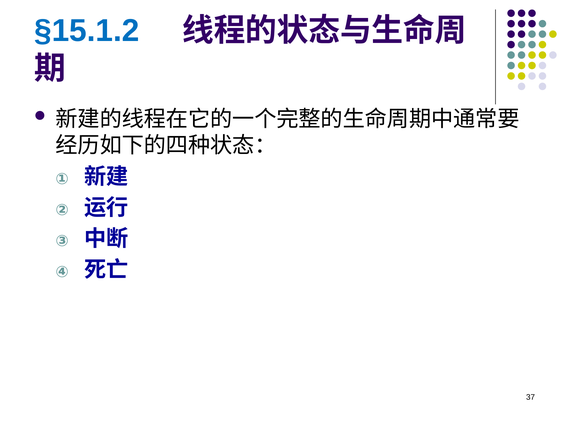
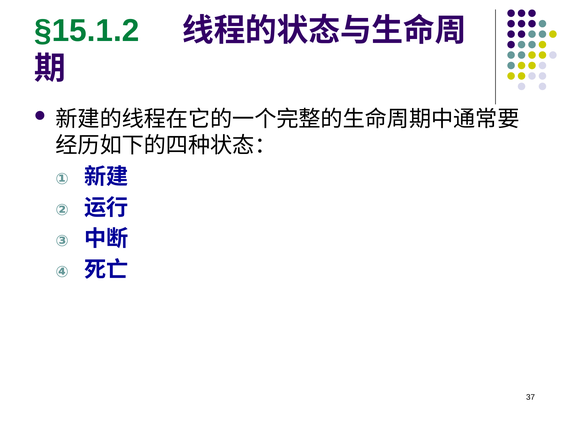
§15.1.2 colour: blue -> green (87, 31)
